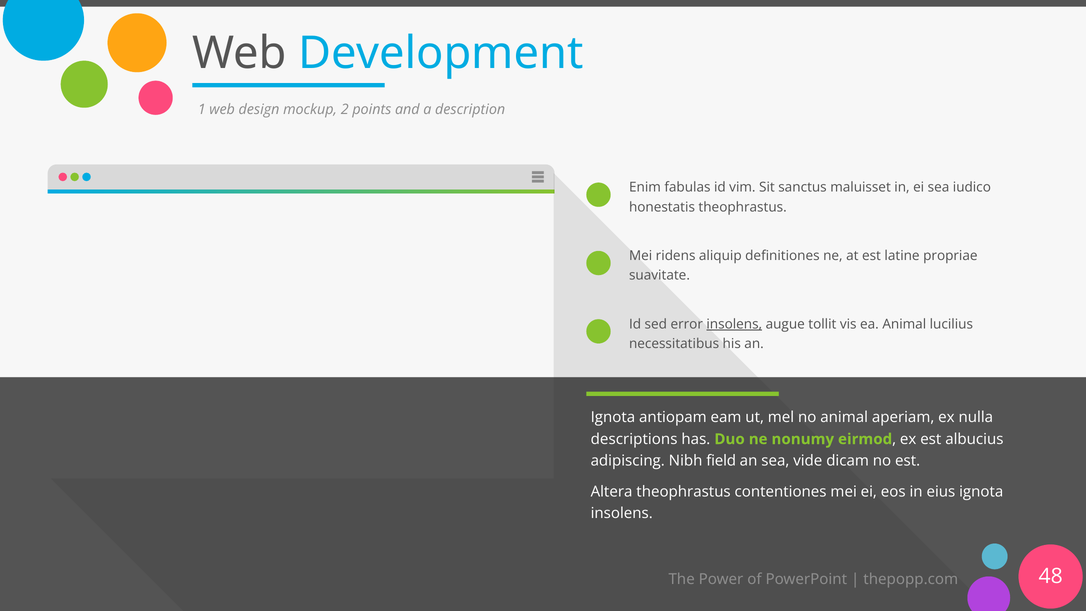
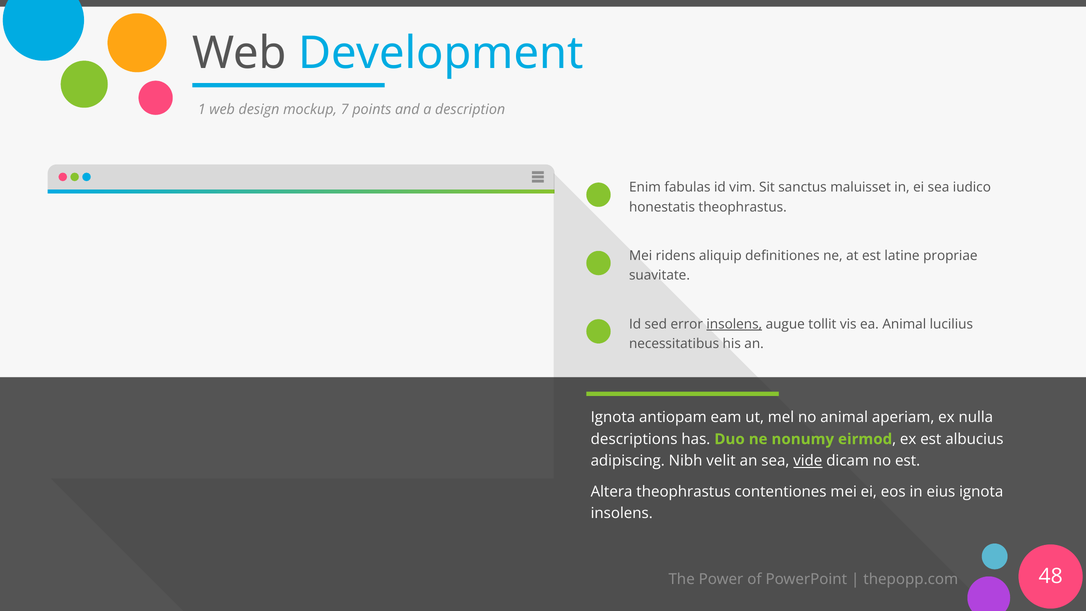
2: 2 -> 7 (345, 110)
field: field -> velit (721, 461)
vide underline: none -> present (808, 461)
